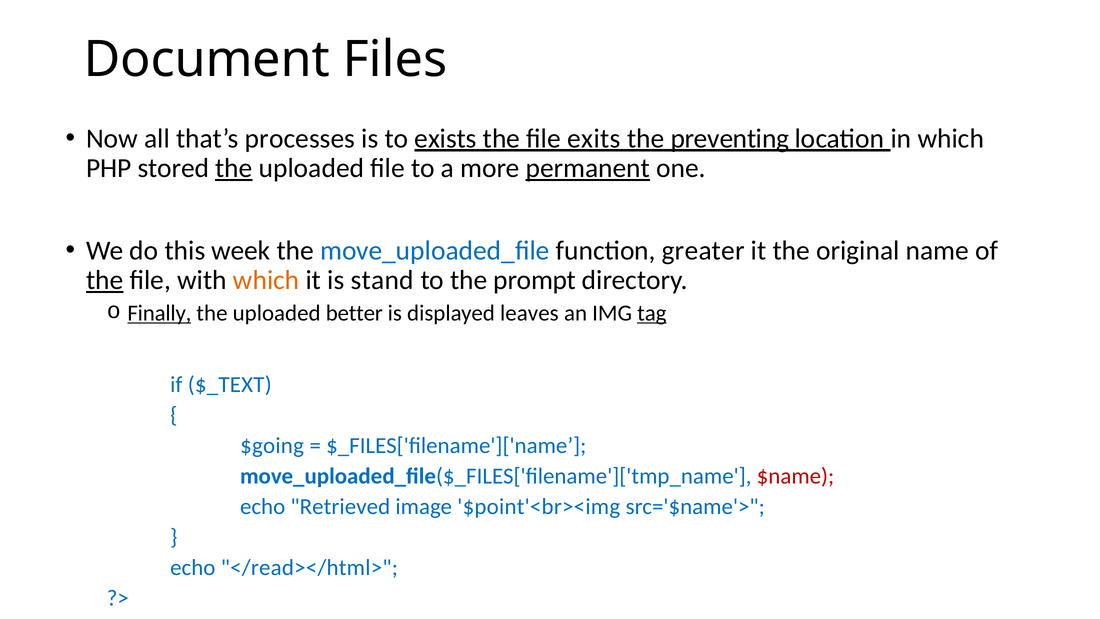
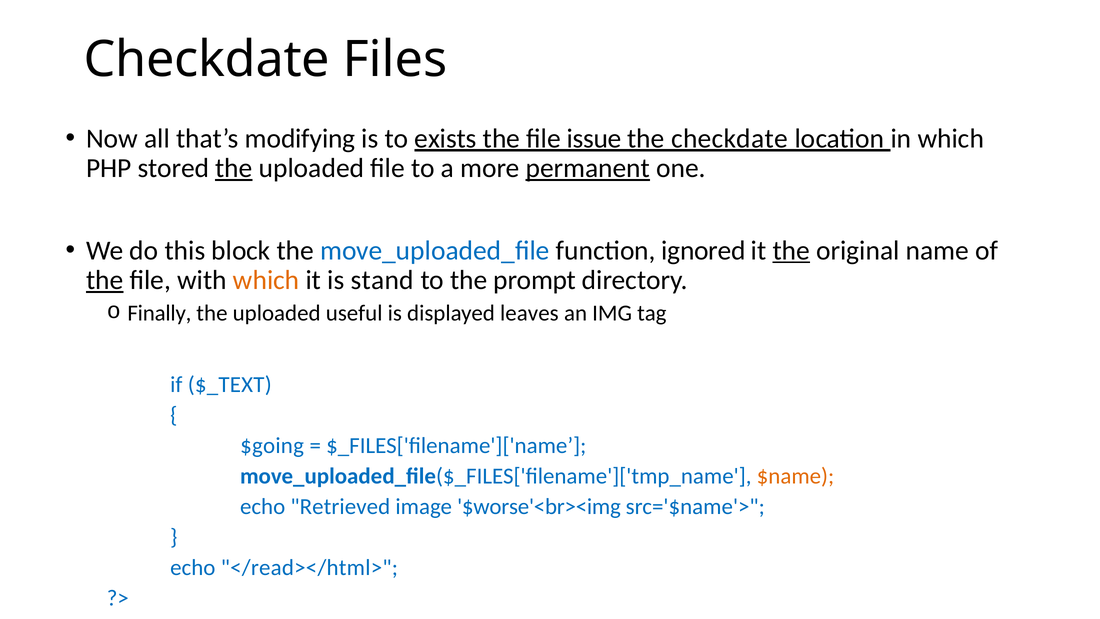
Document: Document -> Checkdate (207, 59)
processes: processes -> modifying (300, 138)
exits: exits -> issue (594, 138)
the preventing: preventing -> checkdate (730, 138)
week: week -> block (241, 250)
greater: greater -> ignored (703, 250)
the underline: none -> present (791, 250)
Finally underline: present -> none (159, 313)
better: better -> useful (354, 313)
tag underline: present -> none (652, 313)
$name colour: red -> orange (795, 476)
$point'<br><img: $point'<br><img -> $worse'<br><img (539, 507)
